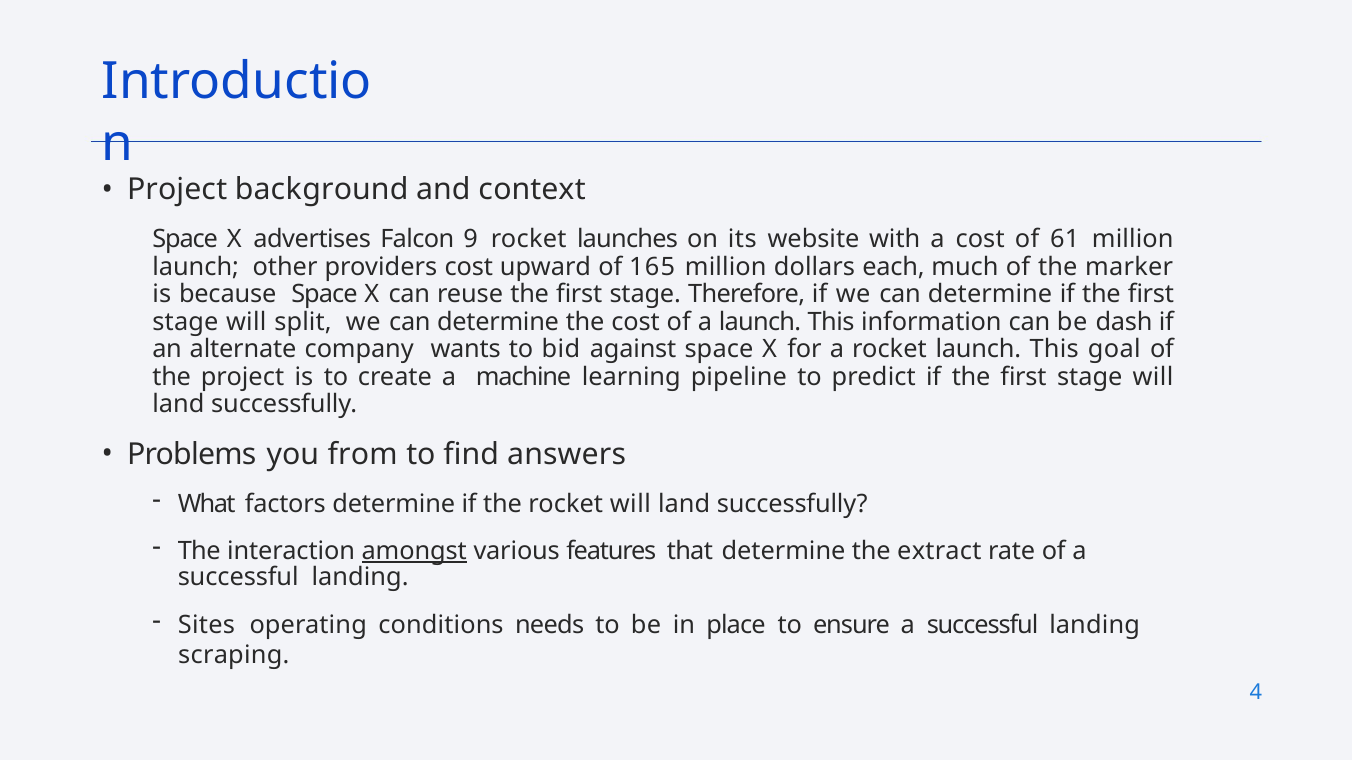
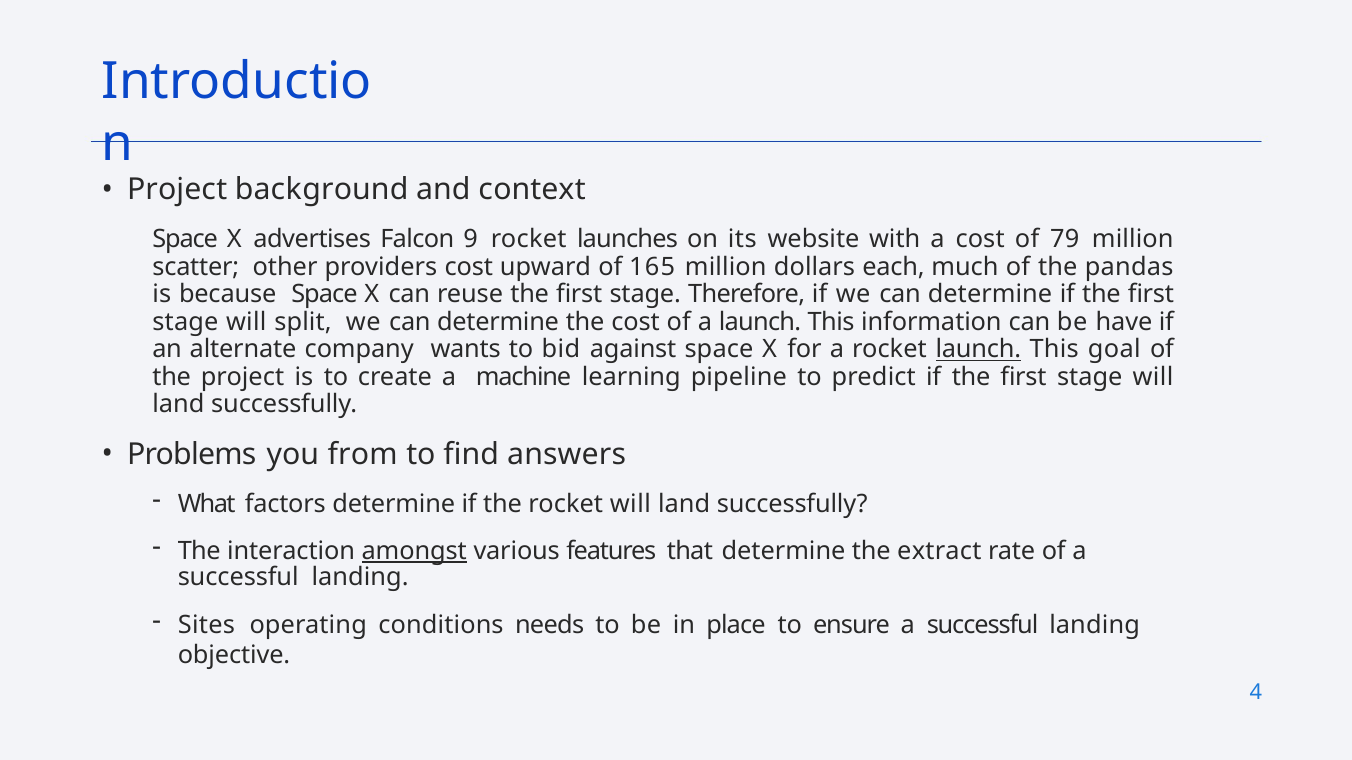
61: 61 -> 79 (1065, 240)
launch: launch -> scatter (196, 267)
marker: marker -> pandas (1129, 267)
dash: dash -> have (1124, 322)
launch underline: none -> present (978, 350)
scraping: scraping -> objective (234, 656)
